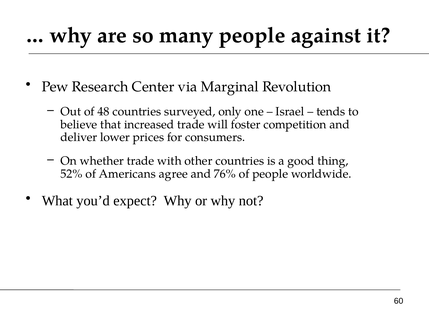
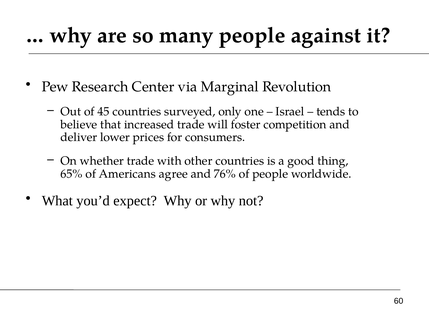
48: 48 -> 45 (103, 111)
52%: 52% -> 65% (72, 174)
